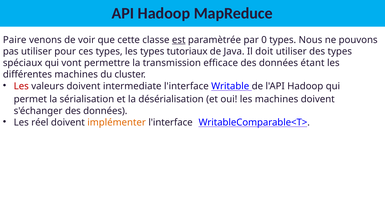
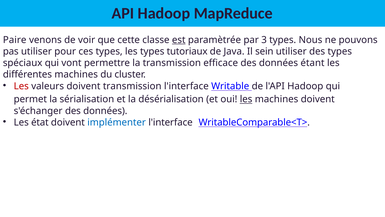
0: 0 -> 3 (264, 40)
doit: doit -> sein (264, 51)
doivent intermediate: intermediate -> transmission (132, 86)
les underline: none -> present (246, 99)
réel: réel -> état (40, 122)
implémenter colour: orange -> blue (117, 122)
